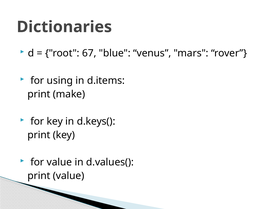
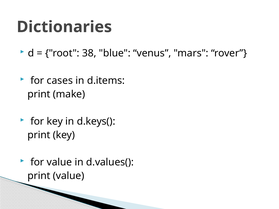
67: 67 -> 38 (89, 53)
using: using -> cases (60, 81)
